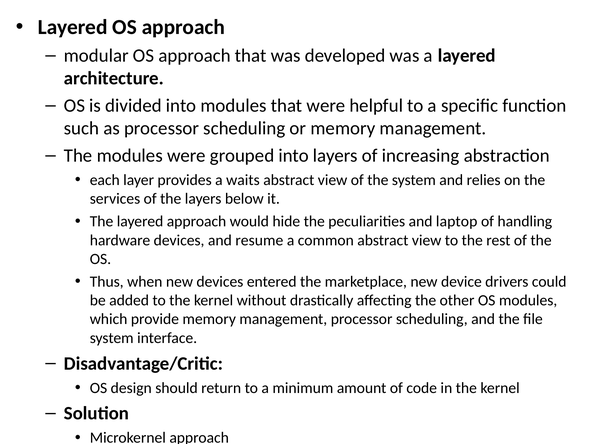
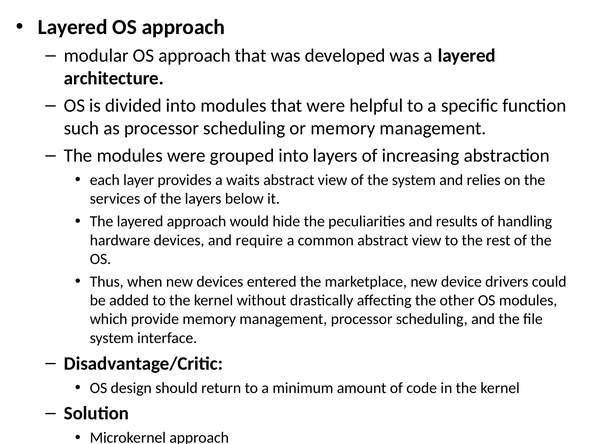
laptop: laptop -> results (457, 222)
resume: resume -> require (259, 240)
